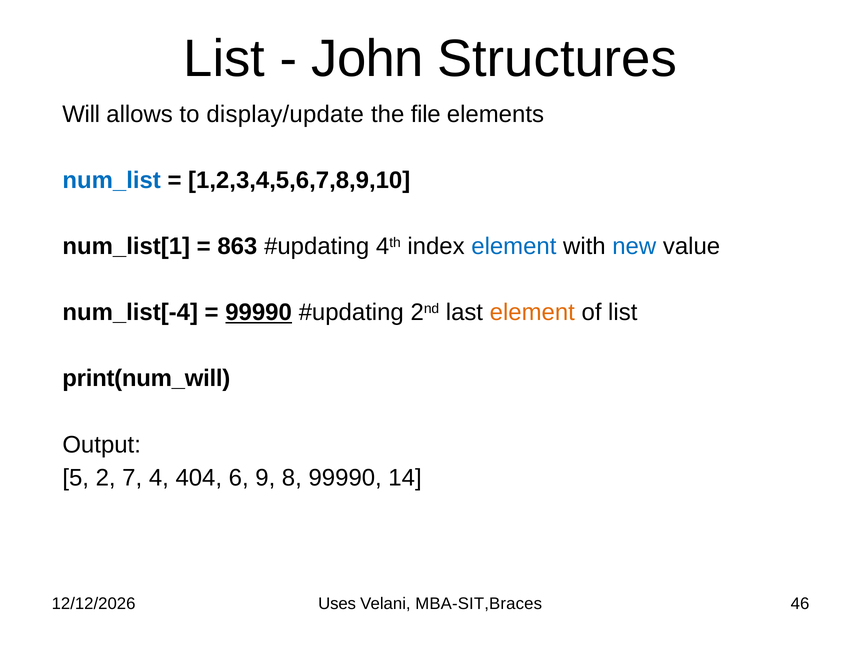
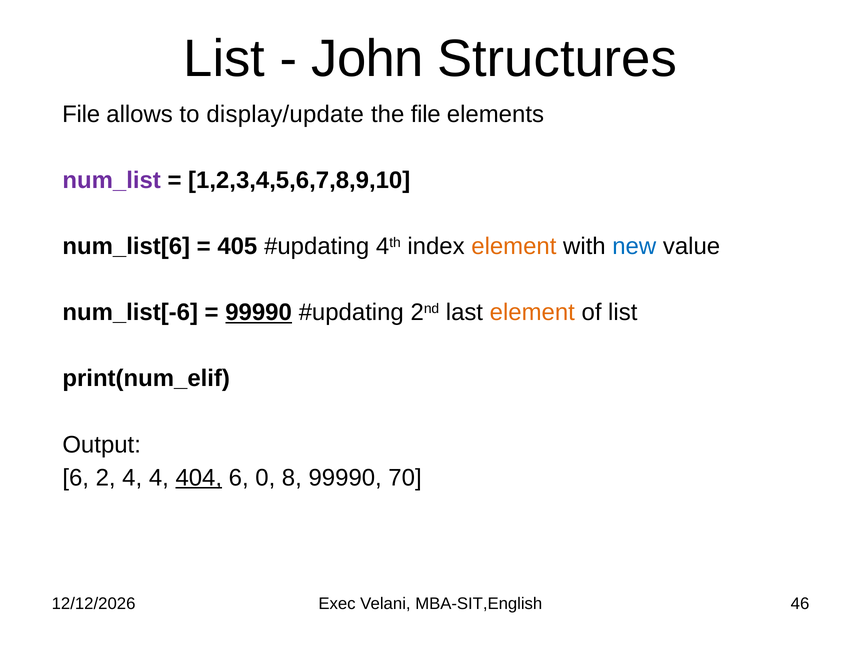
Will: Will -> File (81, 114)
num_list colour: blue -> purple (112, 180)
num_list[1: num_list[1 -> num_list[6 (126, 246)
863: 863 -> 405 (237, 246)
element colour: blue -> orange (514, 246)
num_list[-4: num_list[-4 -> num_list[-6 (130, 312)
print(num_will: print(num_will -> print(num_elif (146, 378)
5: 5 -> 6 (76, 477)
2 7: 7 -> 4 (132, 477)
404 underline: none -> present (199, 477)
9: 9 -> 0 (265, 477)
14: 14 -> 70 (405, 477)
Uses: Uses -> Exec (337, 604)
MBA-SIT,Braces: MBA-SIT,Braces -> MBA-SIT,English (479, 604)
